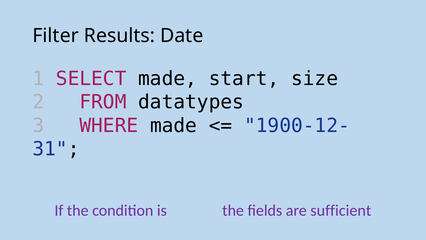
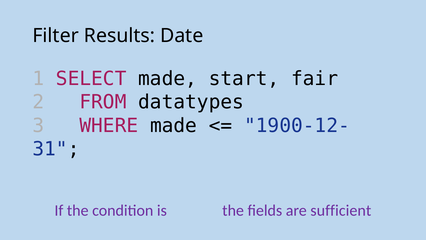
size: size -> fair (315, 78)
